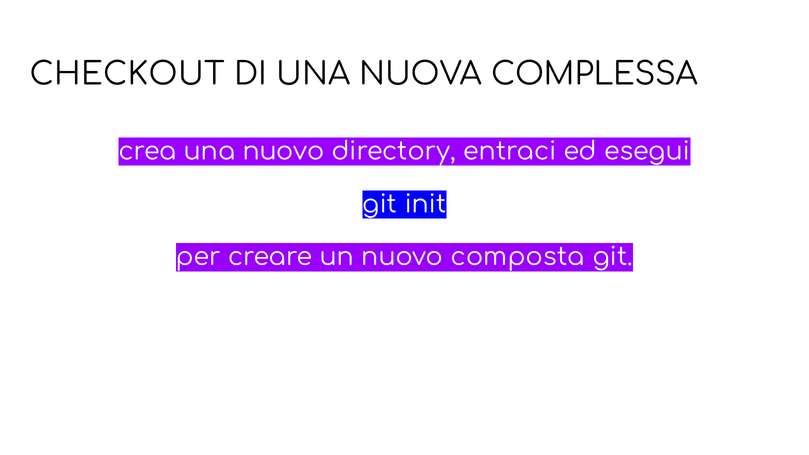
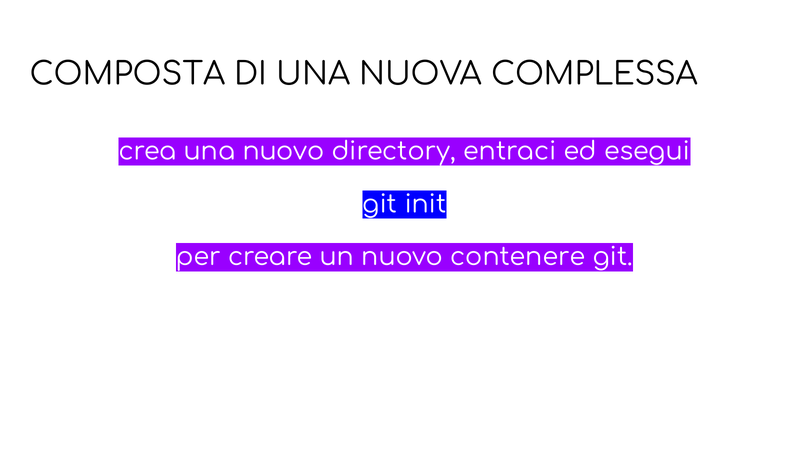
CHECKOUT: CHECKOUT -> COMPOSTA (127, 74)
composta: composta -> contenere (518, 257)
